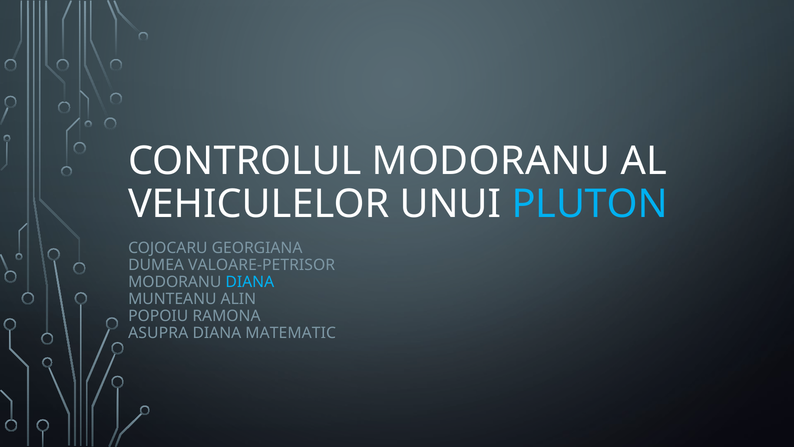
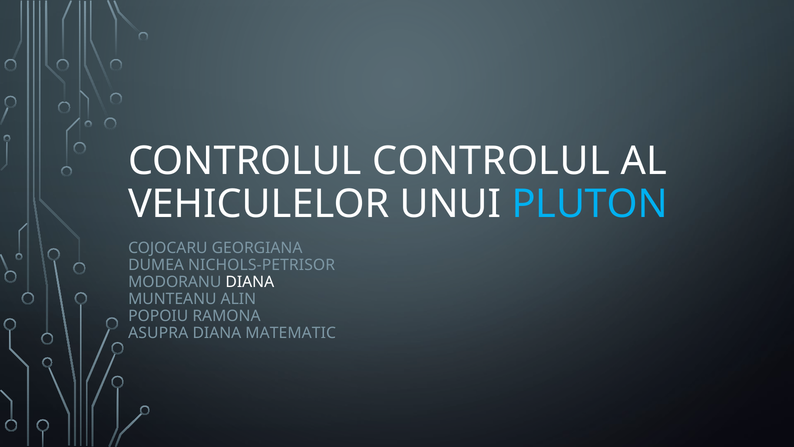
CONTROLUL MODORANU: MODORANU -> CONTROLUL (491, 161)
VALOARE-PETRISOR: VALOARE-PETRISOR -> NICHOLS-PETRISOR (262, 265)
DIANA colour: light blue -> white (250, 282)
